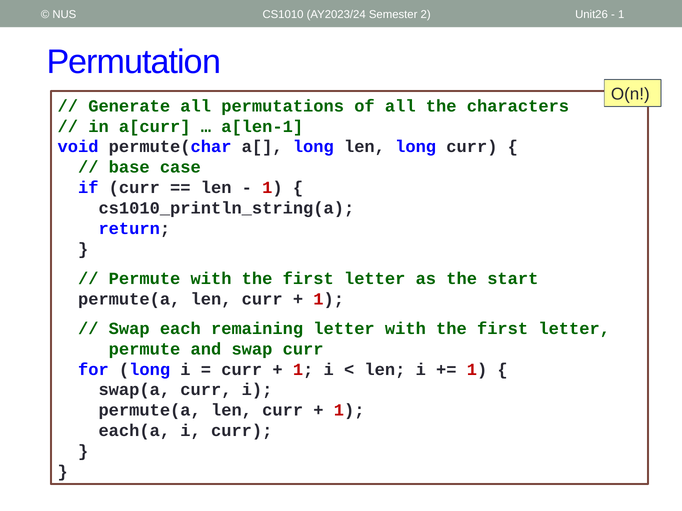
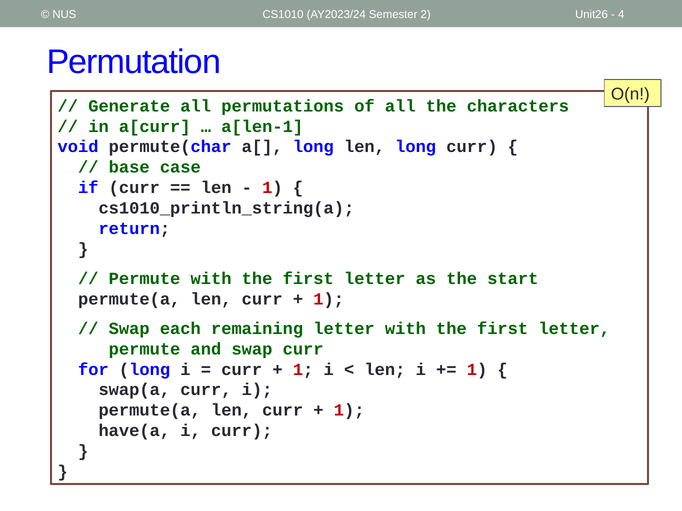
1: 1 -> 4 (621, 14)
each(a: each(a -> have(a (134, 431)
